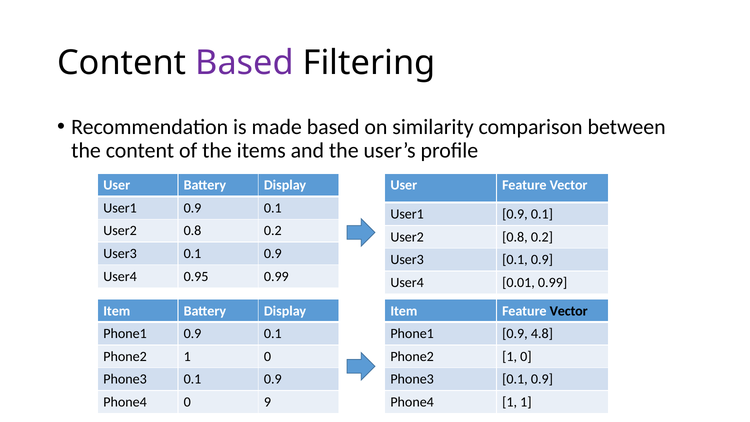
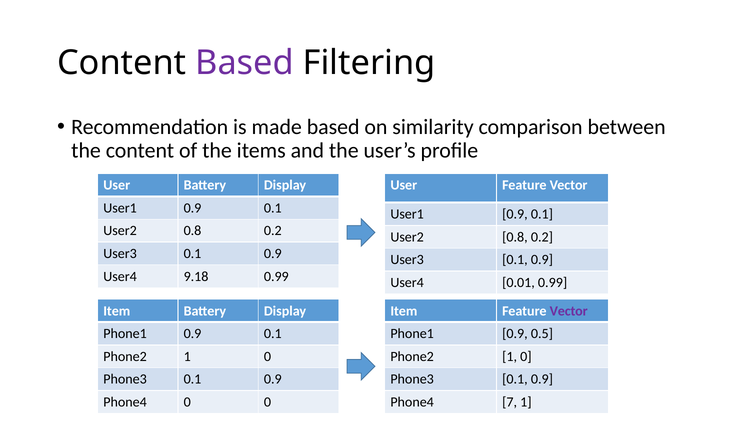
0.95: 0.95 -> 9.18 (196, 276)
Vector colour: black -> purple (569, 311)
4.8: 4.8 -> 0.5 (542, 334)
0 9: 9 -> 0 (267, 402)
Phone4 1: 1 -> 7 (510, 402)
